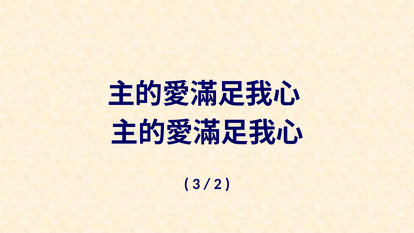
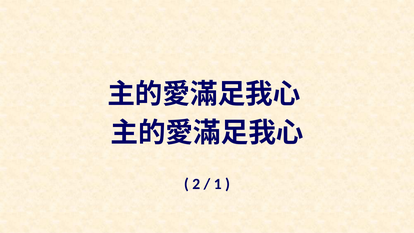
3: 3 -> 2 (196, 184)
2: 2 -> 1 (218, 184)
